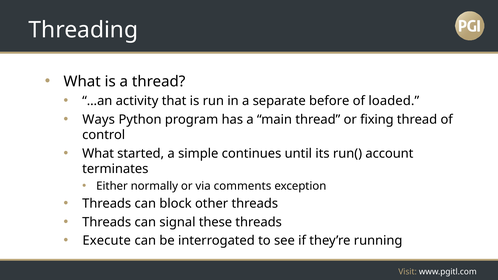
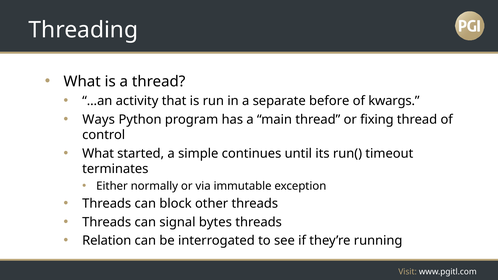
loaded: loaded -> kwargs (394, 101)
account: account -> timeout (389, 153)
comments: comments -> immutable (243, 186)
these: these -> bytes (215, 222)
Execute: Execute -> Relation (107, 241)
